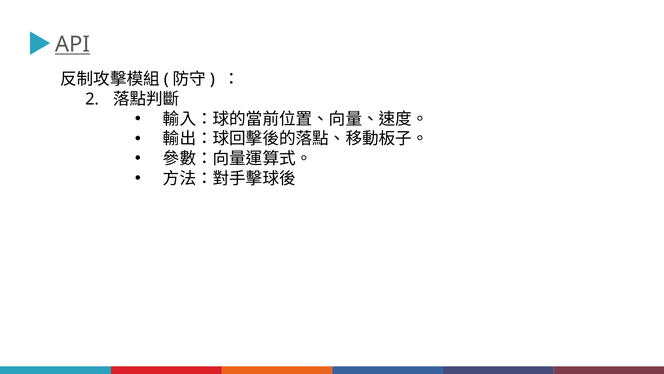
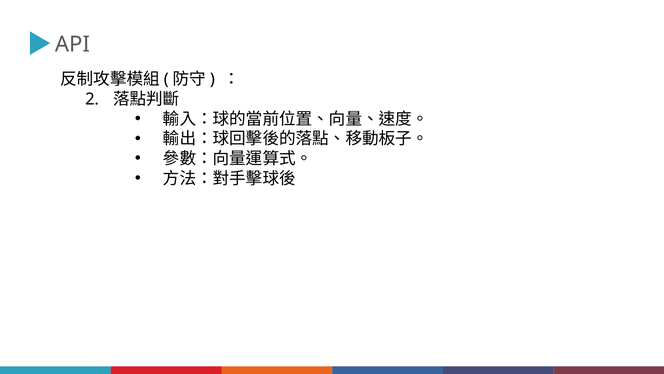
API underline: present -> none (72, 44)
